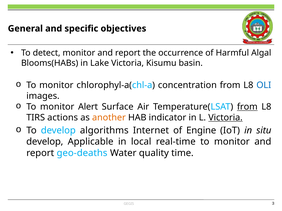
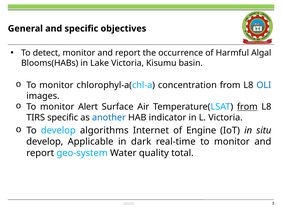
TIRS actions: actions -> specific (63, 118)
another colour: orange -> blue (109, 118)
Victoria underline: present -> none (225, 118)
local: local -> dark (141, 142)
geo-deaths: geo-deaths -> geo-system (82, 153)
time: time -> total (182, 153)
